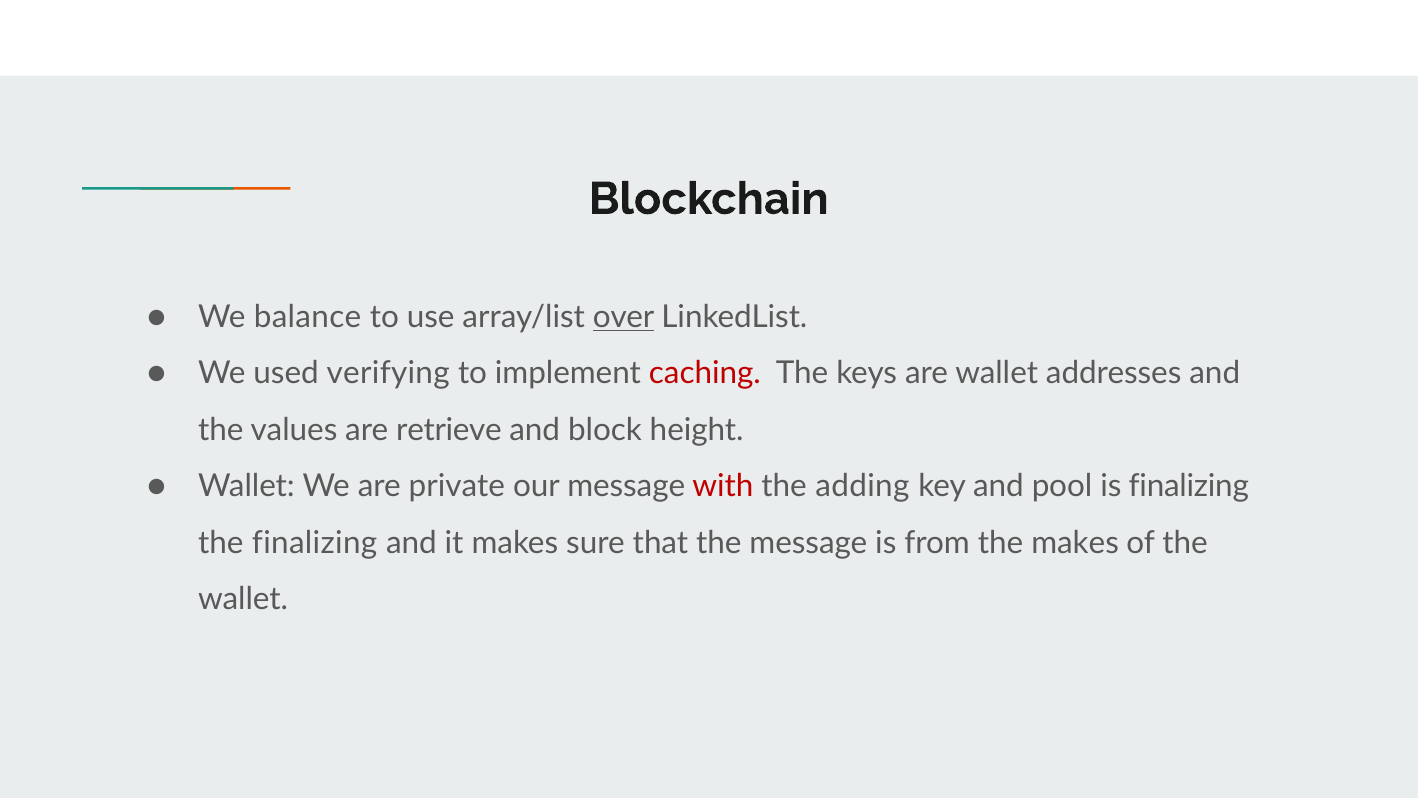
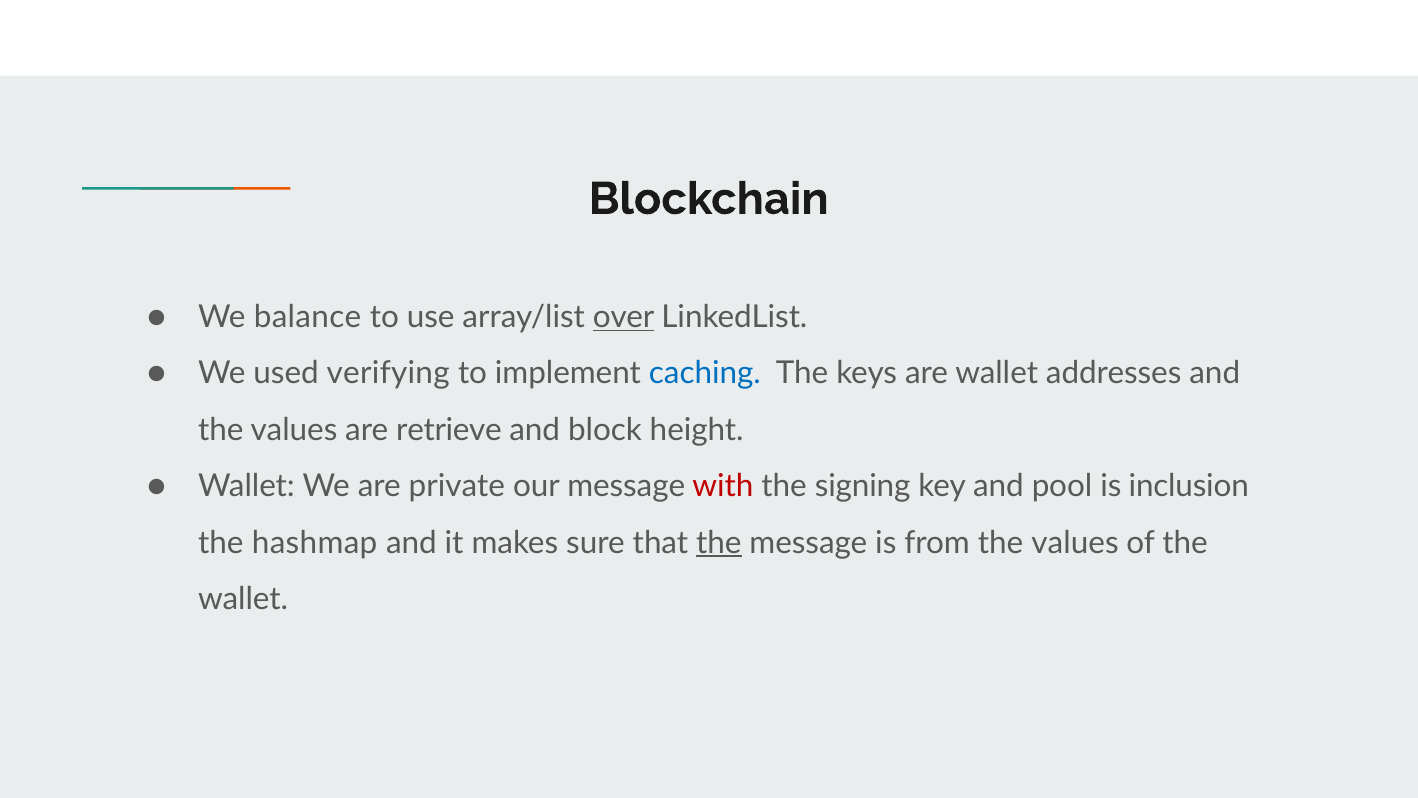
caching colour: red -> blue (705, 373)
adding: adding -> signing (863, 486)
is finalizing: finalizing -> inclusion (1189, 486)
the finalizing: finalizing -> hashmap (315, 543)
the underline: none -> present (719, 543)
from the makes: makes -> values (1075, 543)
